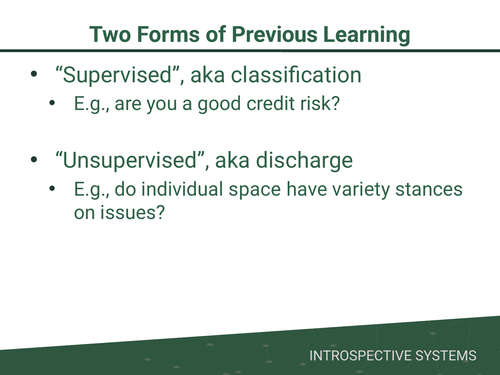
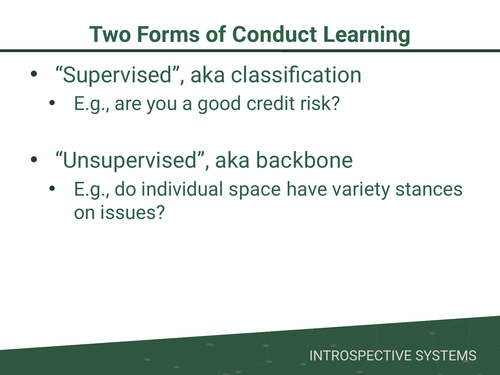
Previous: Previous -> Conduct (274, 35)
discharge: discharge -> backbone (305, 161)
